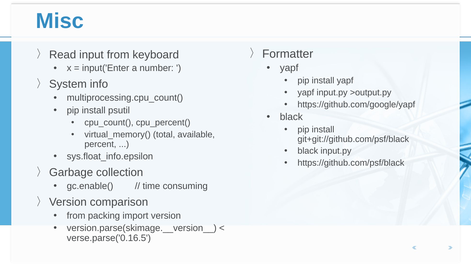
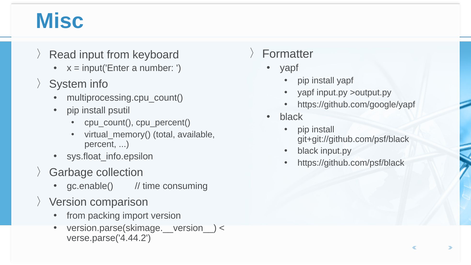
verse.parse('0.16.5: verse.parse('0.16.5 -> verse.parse('4.44.2 (109, 238)
